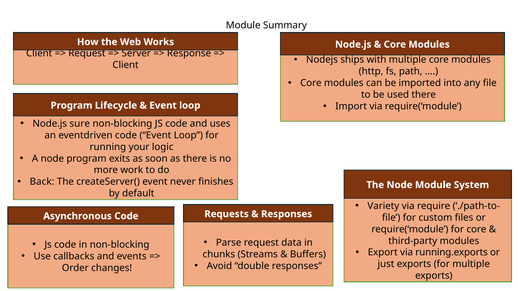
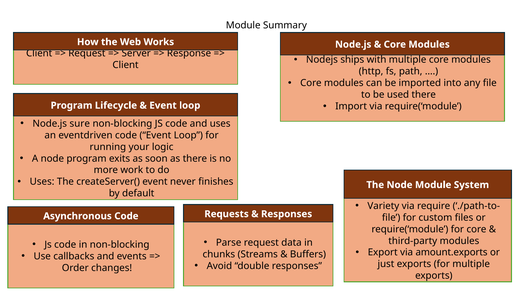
Back: Back -> Uses (42, 182)
running.exports: running.exports -> amount.exports (452, 253)
